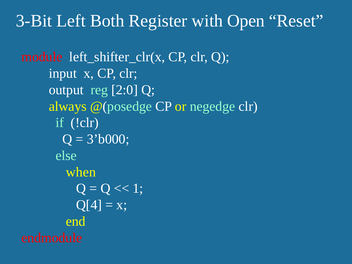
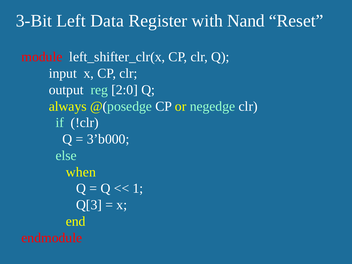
Both: Both -> Data (107, 21)
Open: Open -> Nand (246, 21)
Q[4: Q[4 -> Q[3 (89, 205)
